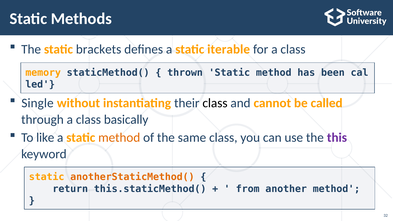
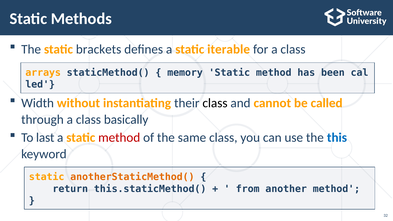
memory: memory -> arrays (43, 73)
thrown: thrown -> memory (185, 73)
Single: Single -> Width (38, 103)
like: like -> last (45, 138)
method colour: orange -> red (119, 138)
this colour: purple -> blue (337, 138)
